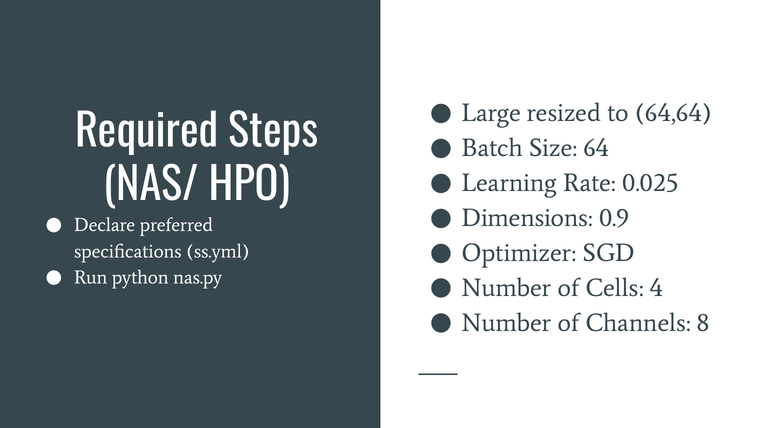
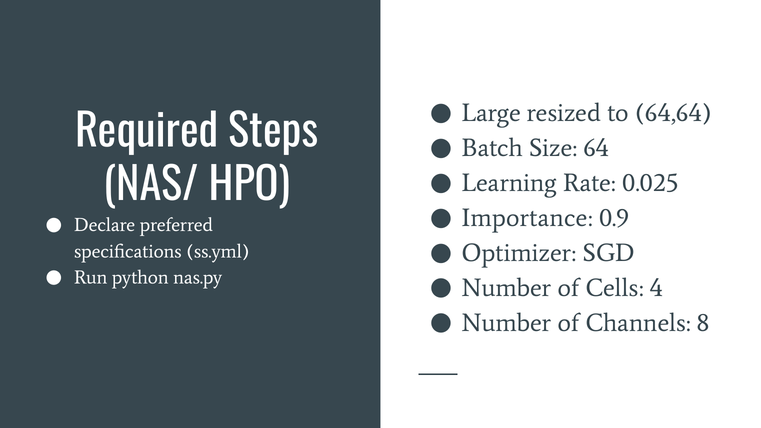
Dimensions: Dimensions -> Importance (527, 218)
